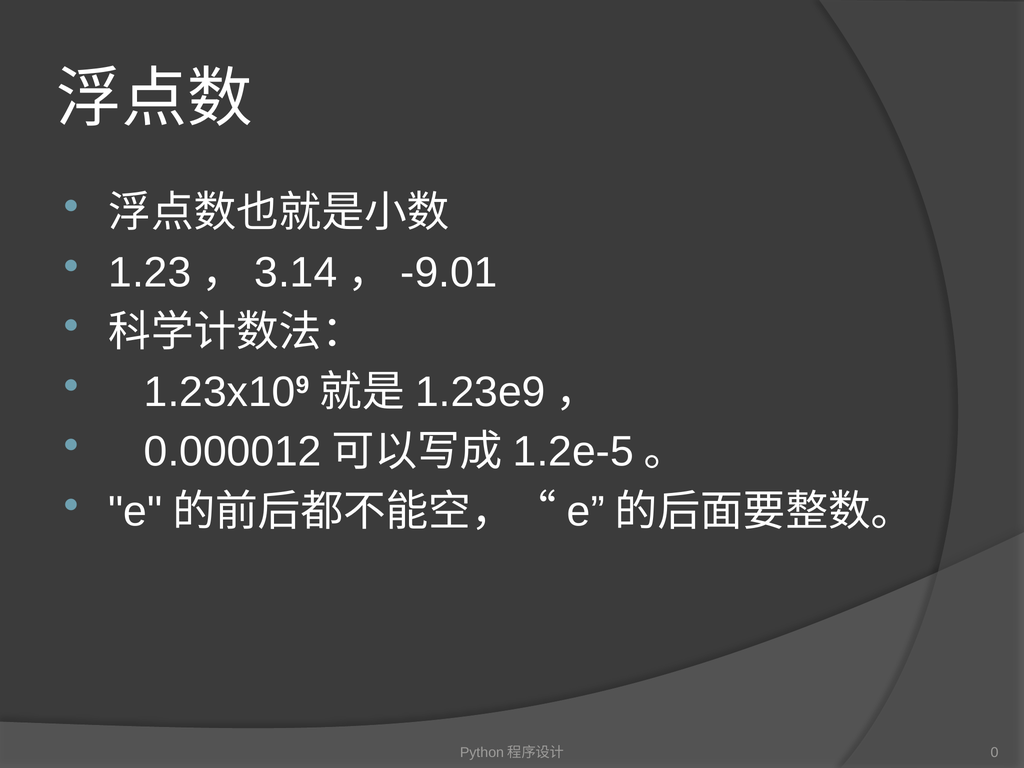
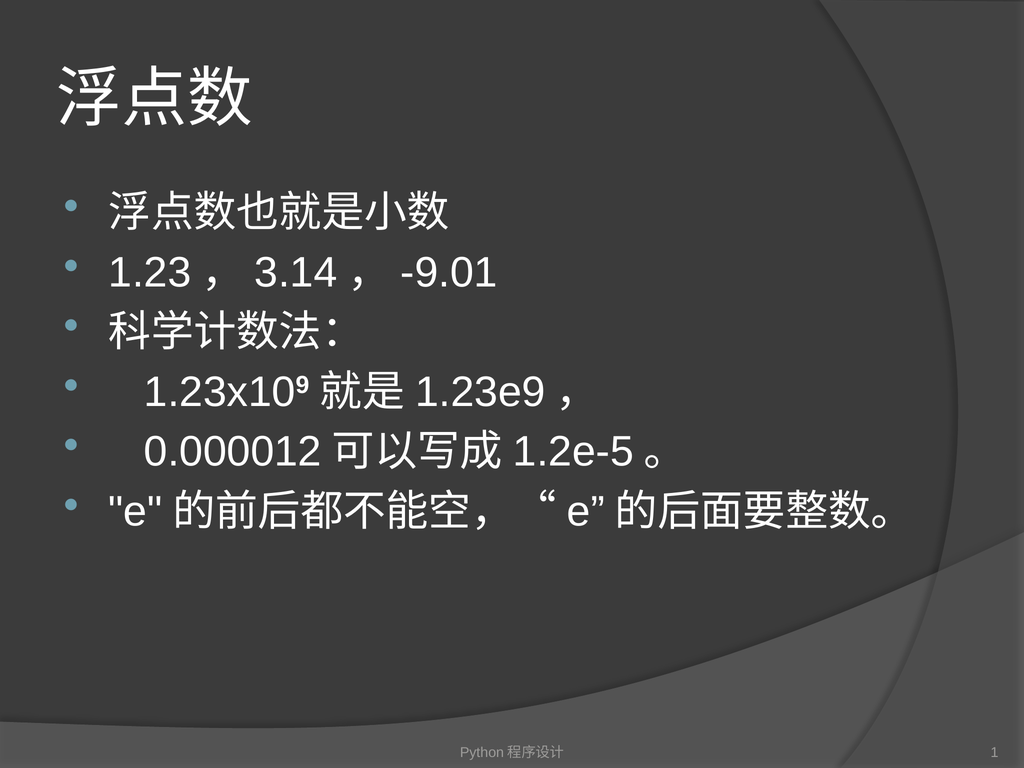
0: 0 -> 1 (994, 752)
